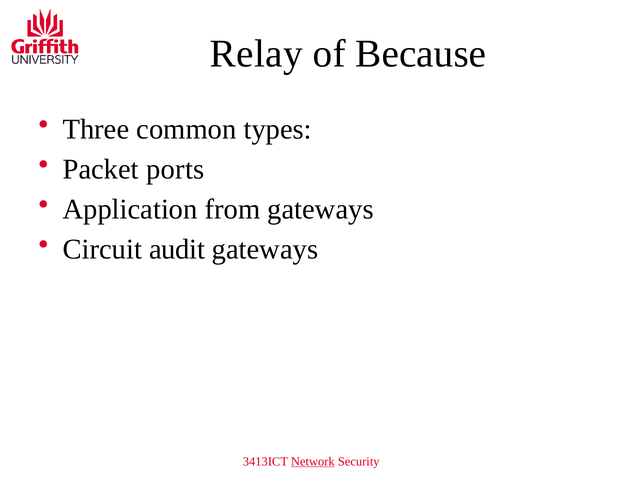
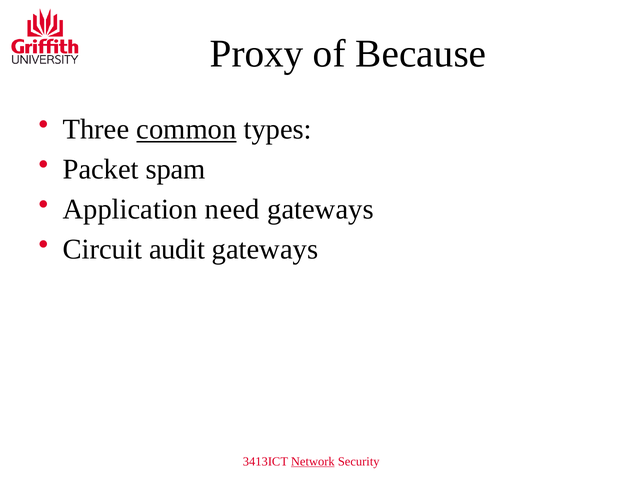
Relay: Relay -> Proxy (257, 54)
common underline: none -> present (186, 130)
ports: ports -> spam (176, 170)
from: from -> need (232, 210)
